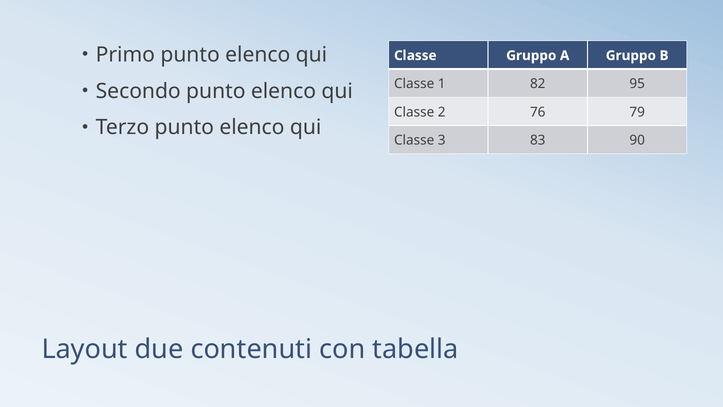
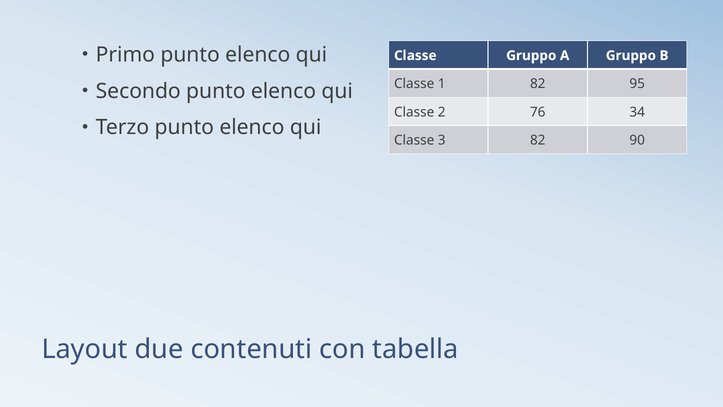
79: 79 -> 34 (637, 112)
3 83: 83 -> 82 (538, 140)
